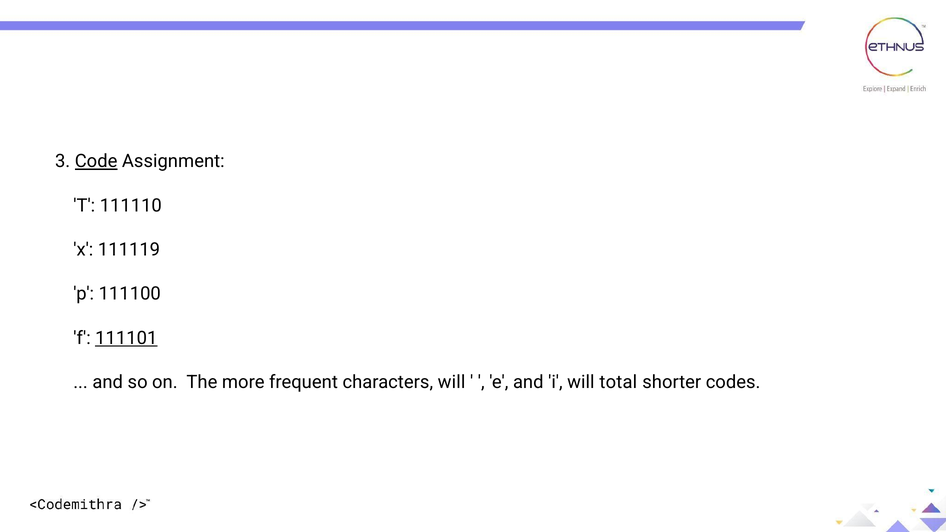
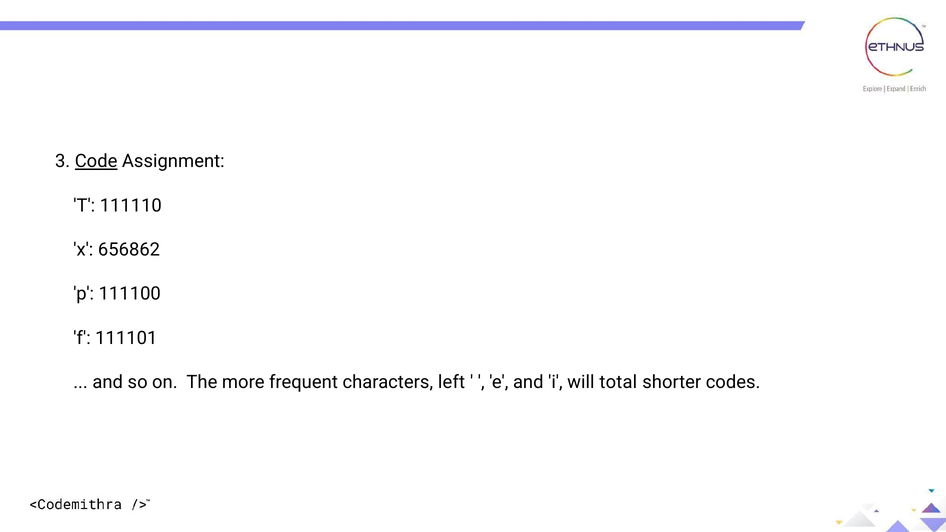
111119: 111119 -> 656862 (129, 250)
111101 underline: present -> none (126, 338)
characters will: will -> left (452, 382)
